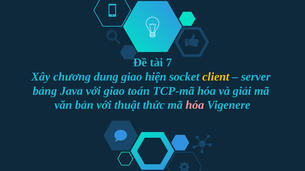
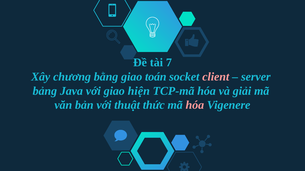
dung: dung -> bằng (106, 77)
hiện: hiện -> toán (156, 77)
client colour: yellow -> pink (216, 77)
toán: toán -> hiện (139, 91)
